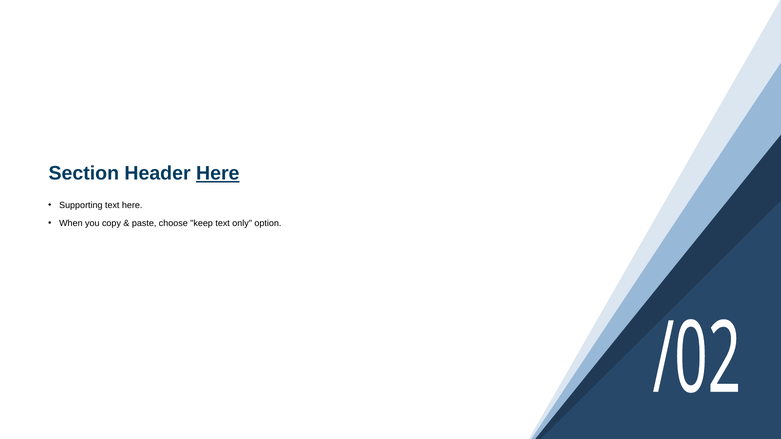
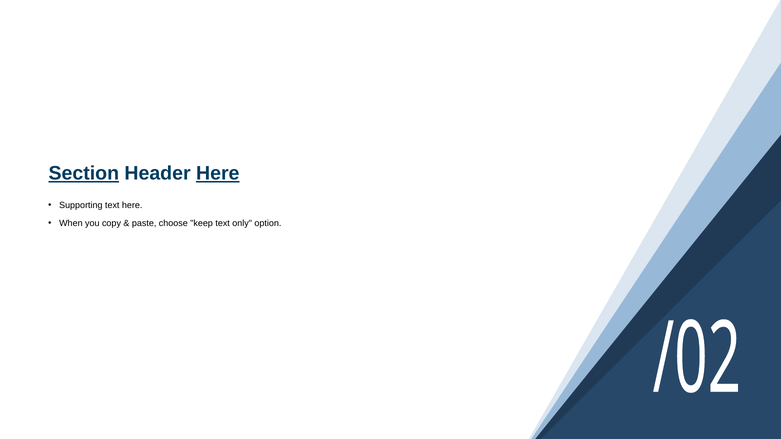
Section underline: none -> present (84, 173)
